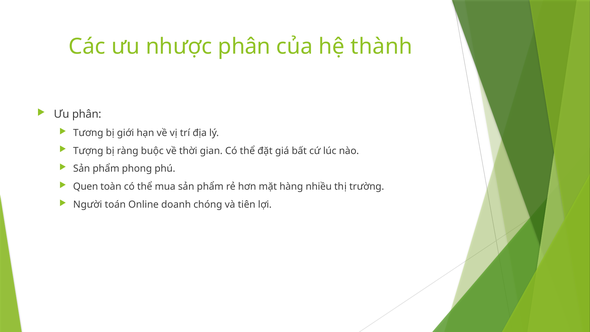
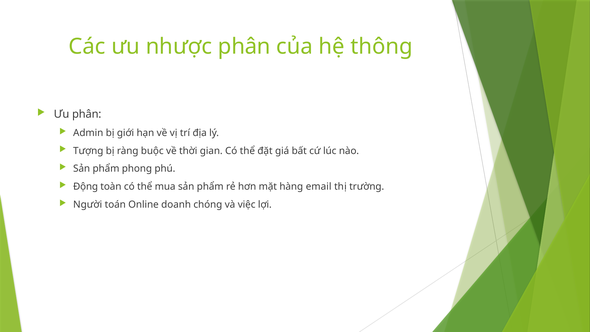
thành: thành -> thông (382, 47)
Tương: Tương -> Admin (88, 133)
Quen: Quen -> Động (86, 187)
nhiều: nhiều -> email (319, 187)
tiên: tiên -> việc (247, 205)
